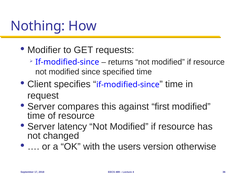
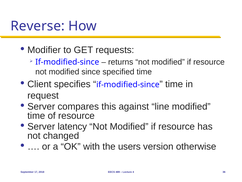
Nothing: Nothing -> Reverse (38, 26)
first: first -> line (160, 106)
